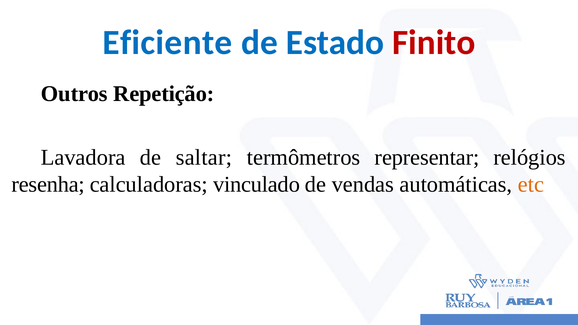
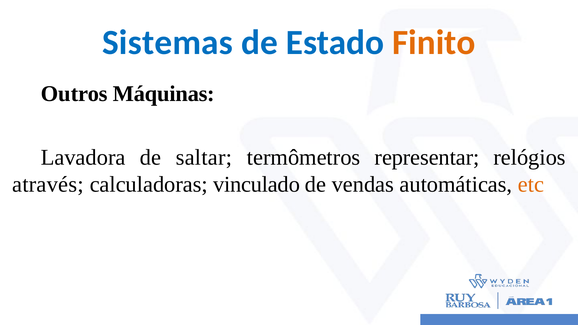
Eficiente: Eficiente -> Sistemas (168, 43)
Finito colour: red -> orange (434, 43)
Repetição: Repetição -> Máquinas (164, 94)
resenha: resenha -> através (48, 184)
